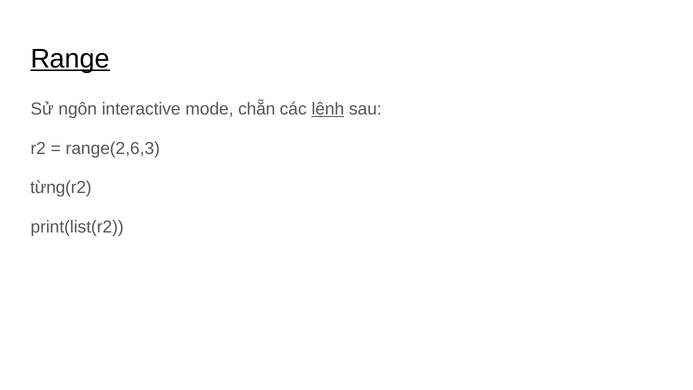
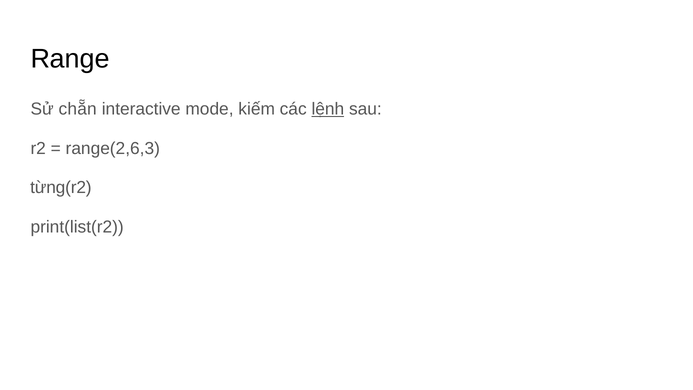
Range underline: present -> none (70, 59)
ngôn: ngôn -> chẵn (78, 109)
chẵn: chẵn -> kiếm (257, 109)
